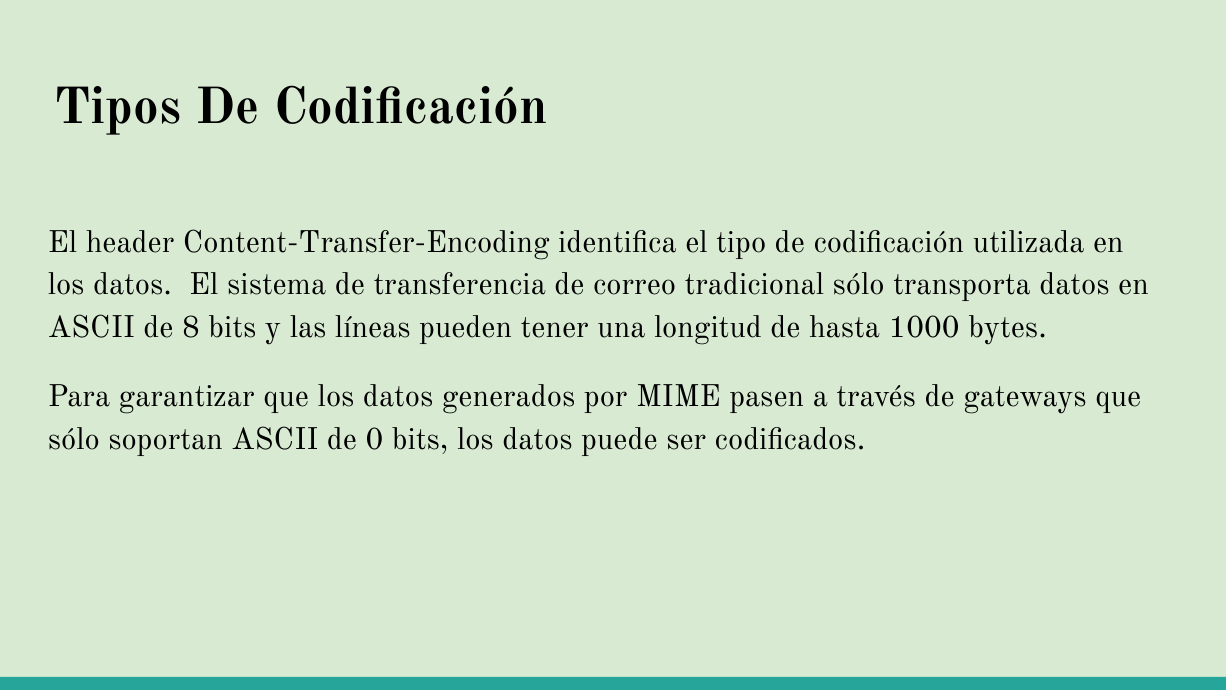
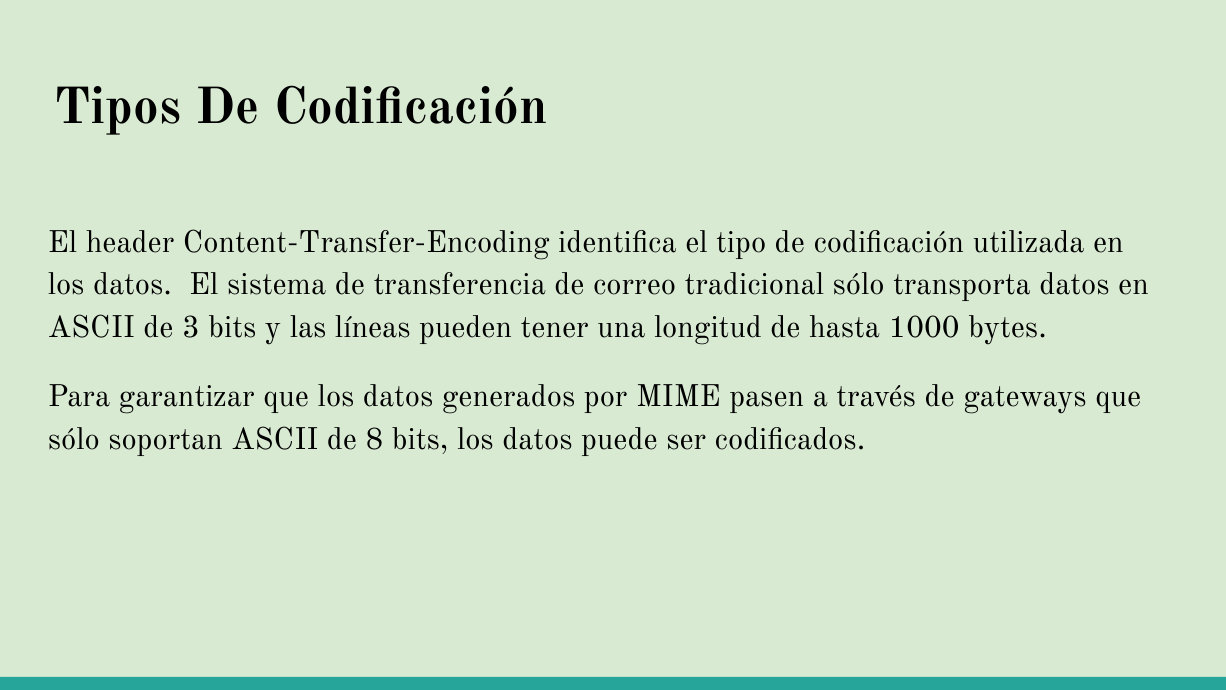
8: 8 -> 3 (191, 327)
0: 0 -> 8 (374, 439)
